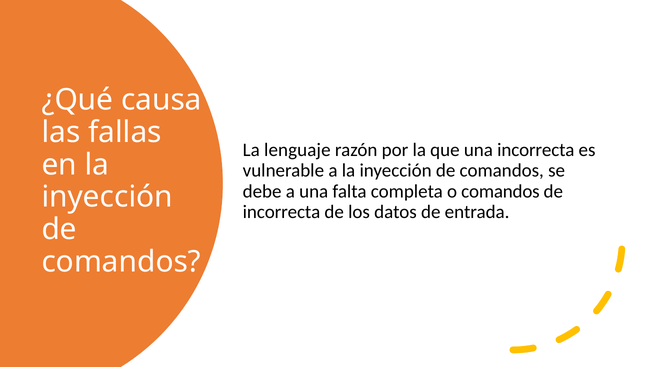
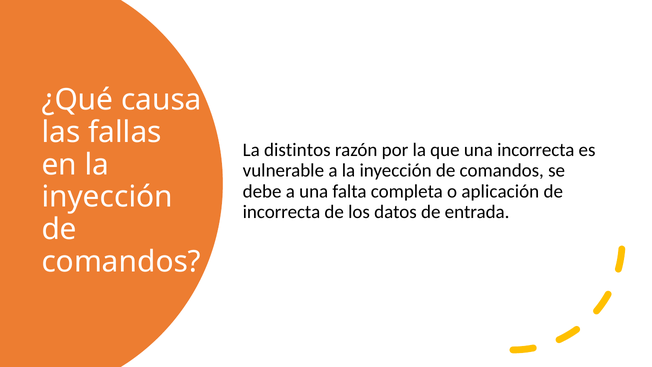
lenguaje: lenguaje -> distintos (297, 150)
o comandos: comandos -> aplicación (500, 191)
